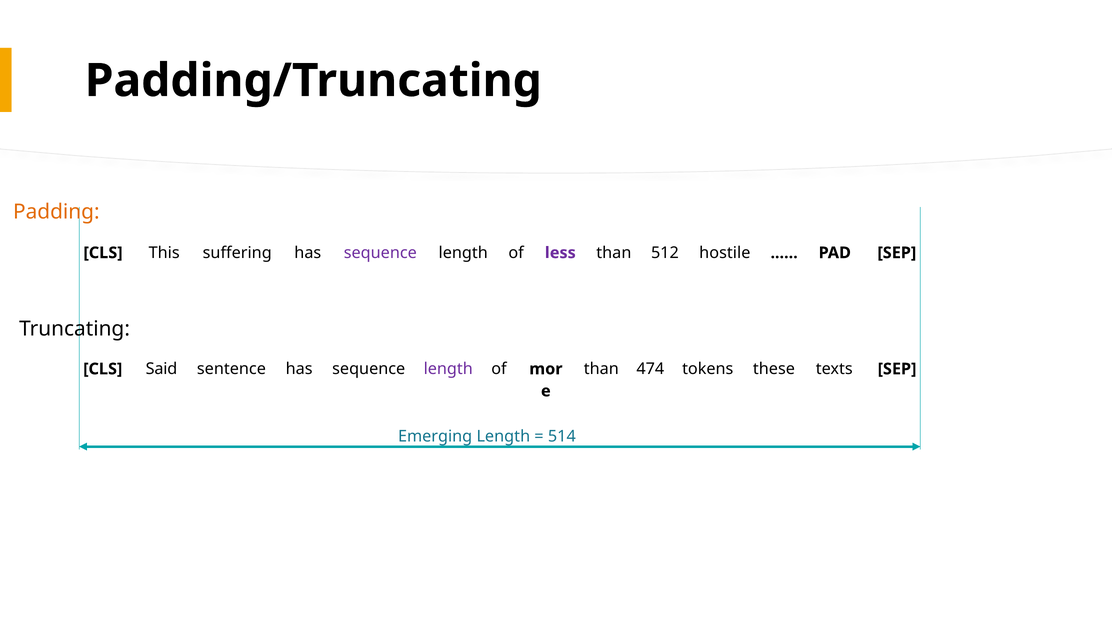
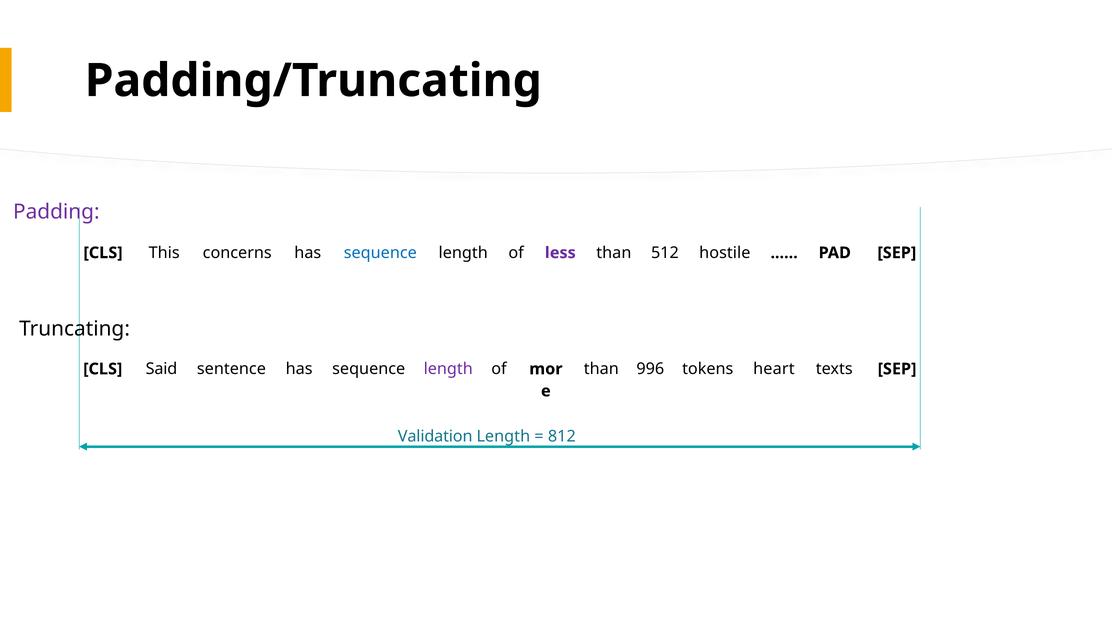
Padding colour: orange -> purple (56, 212)
suffering: suffering -> concerns (237, 253)
sequence colour: purple -> blue (380, 253)
474: 474 -> 996 (650, 369)
these: these -> heart (774, 369)
Emerging: Emerging -> Validation (435, 437)
514: 514 -> 812 (562, 437)
